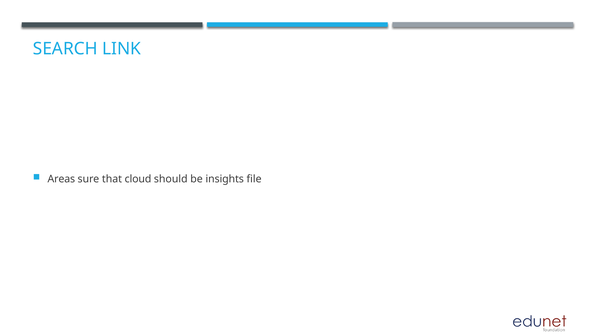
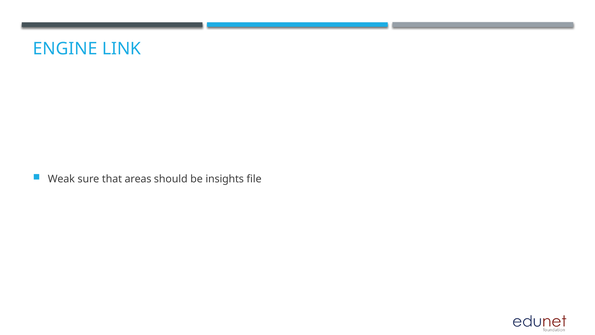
SEARCH: SEARCH -> ENGINE (65, 49)
Areas: Areas -> Weak (61, 179)
cloud: cloud -> areas (138, 179)
